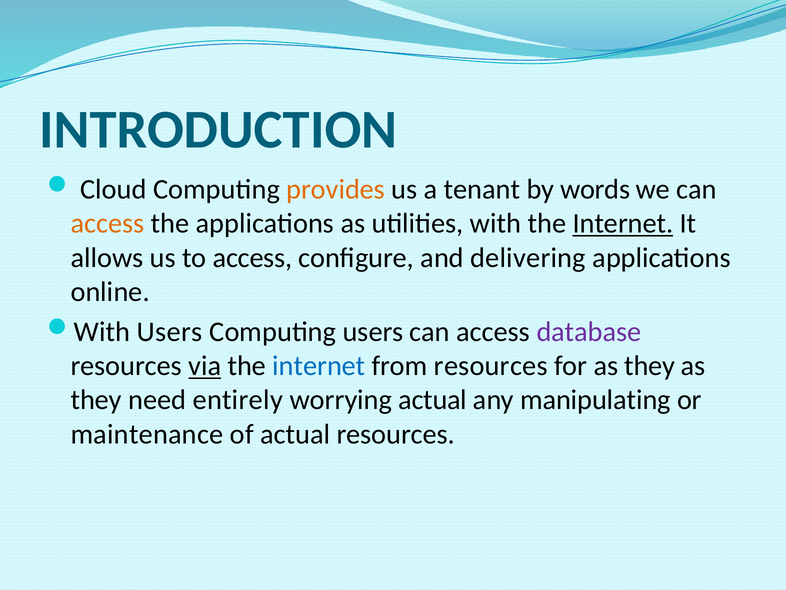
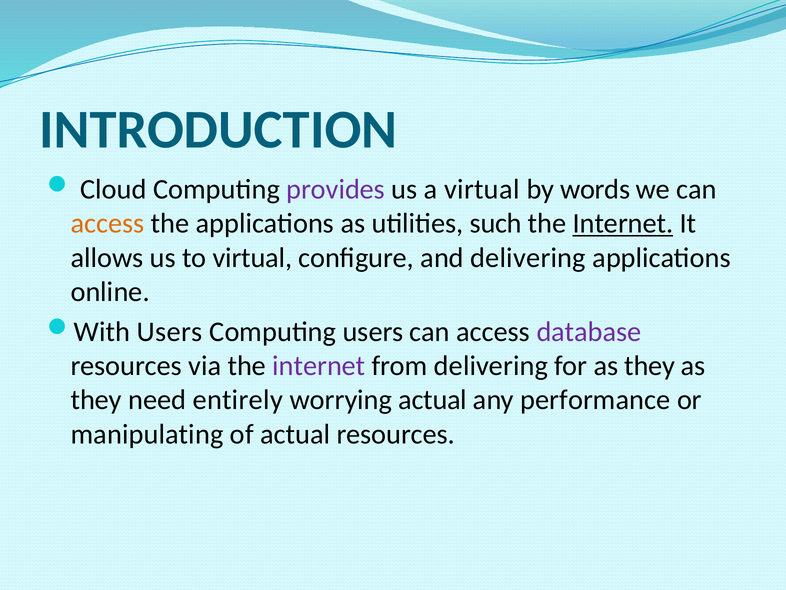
provides colour: orange -> purple (336, 189)
a tenant: tenant -> virtual (482, 189)
utilities with: with -> such (496, 223)
to access: access -> virtual (252, 258)
via underline: present -> none (205, 366)
internet colour: blue -> purple (319, 366)
from resources: resources -> delivering (491, 366)
manipulating: manipulating -> performance (595, 400)
maintenance: maintenance -> manipulating (147, 434)
